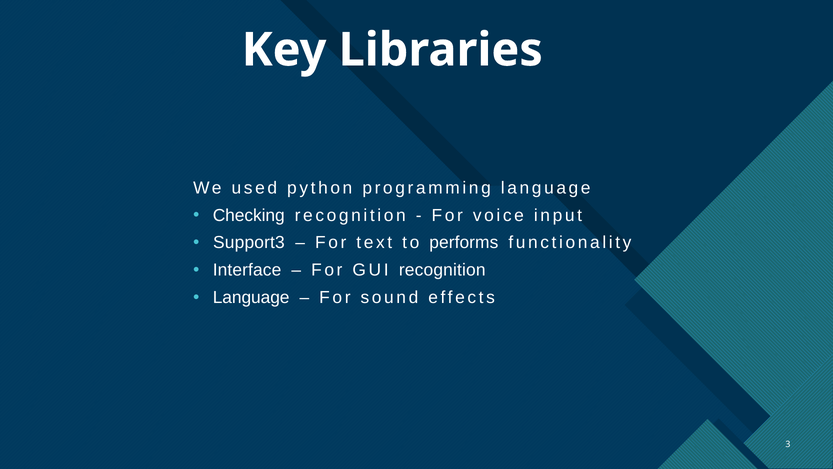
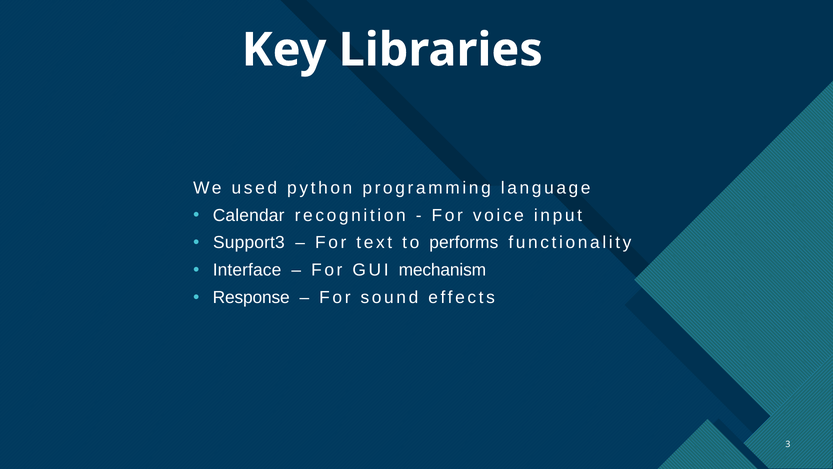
Checking: Checking -> Calendar (249, 215)
GUI recognition: recognition -> mechanism (442, 270)
Language: Language -> Response (251, 297)
